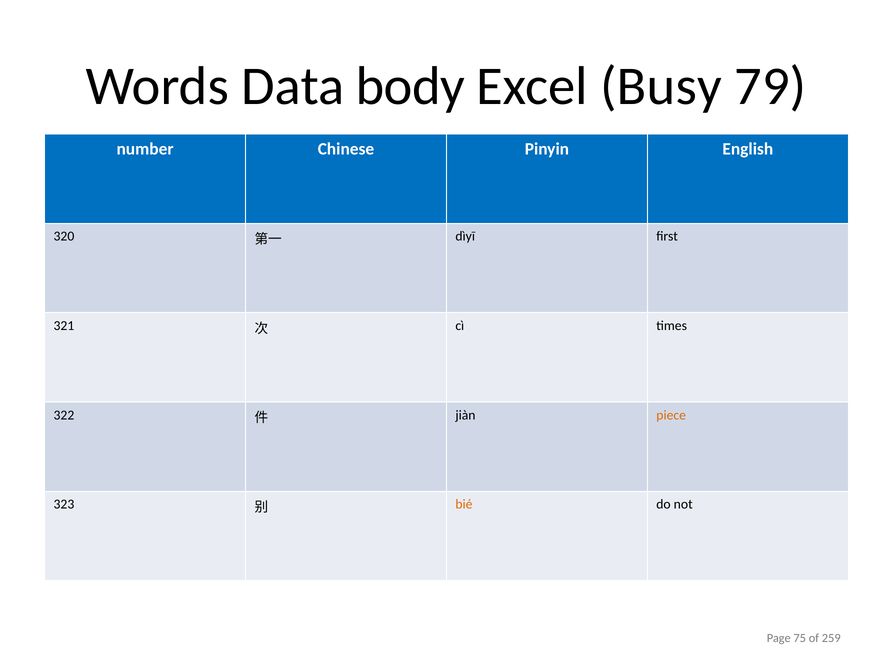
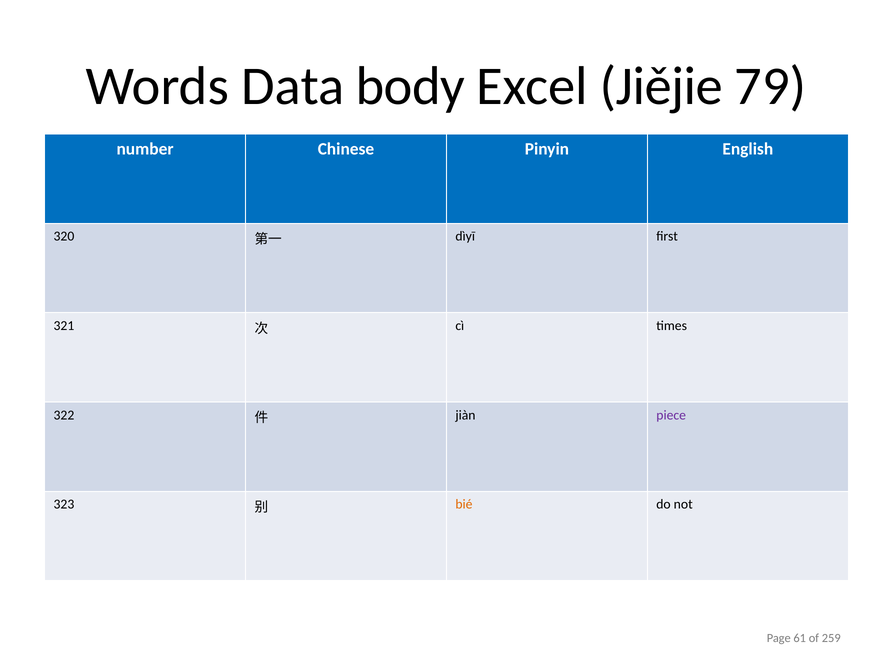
Busy: Busy -> Jiějie (661, 86)
piece colour: orange -> purple (671, 415)
75: 75 -> 61 (800, 638)
